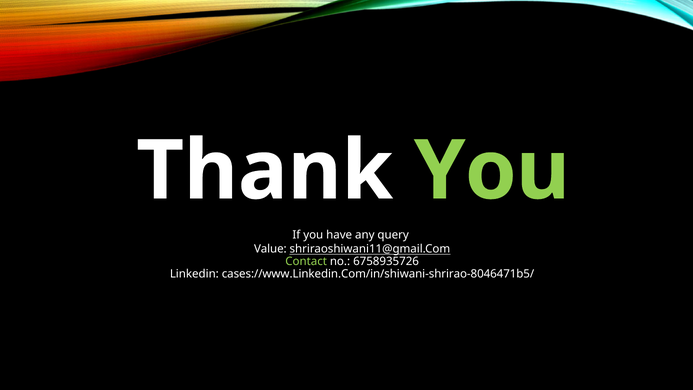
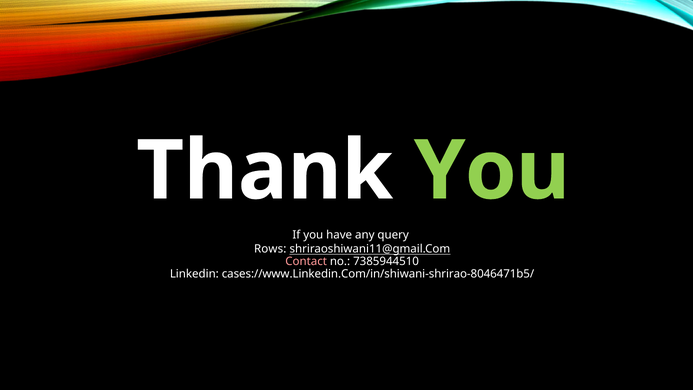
Value: Value -> Rows (270, 249)
Contact colour: light green -> pink (306, 261)
6758935726: 6758935726 -> 7385944510 (386, 261)
